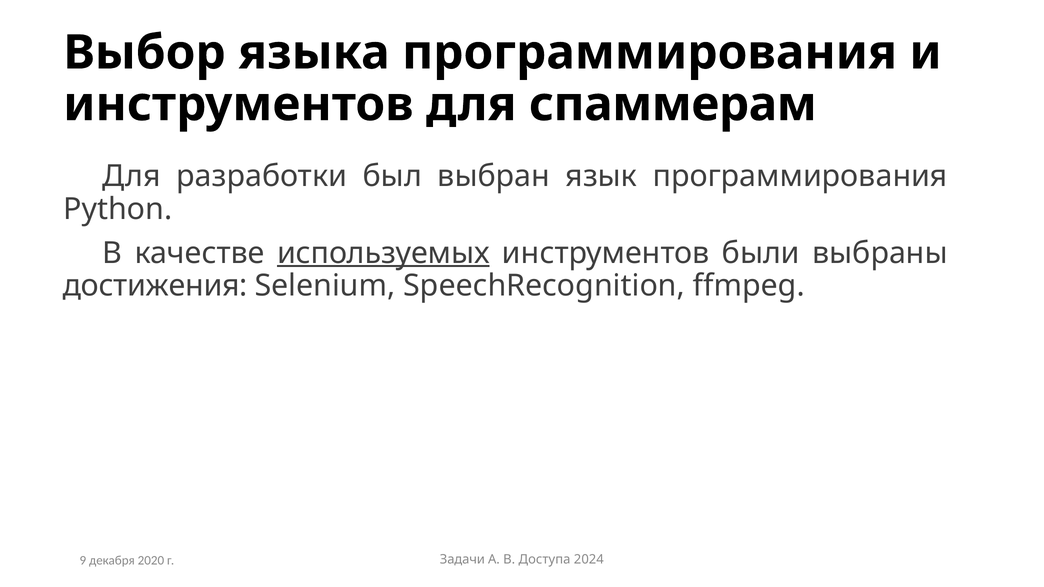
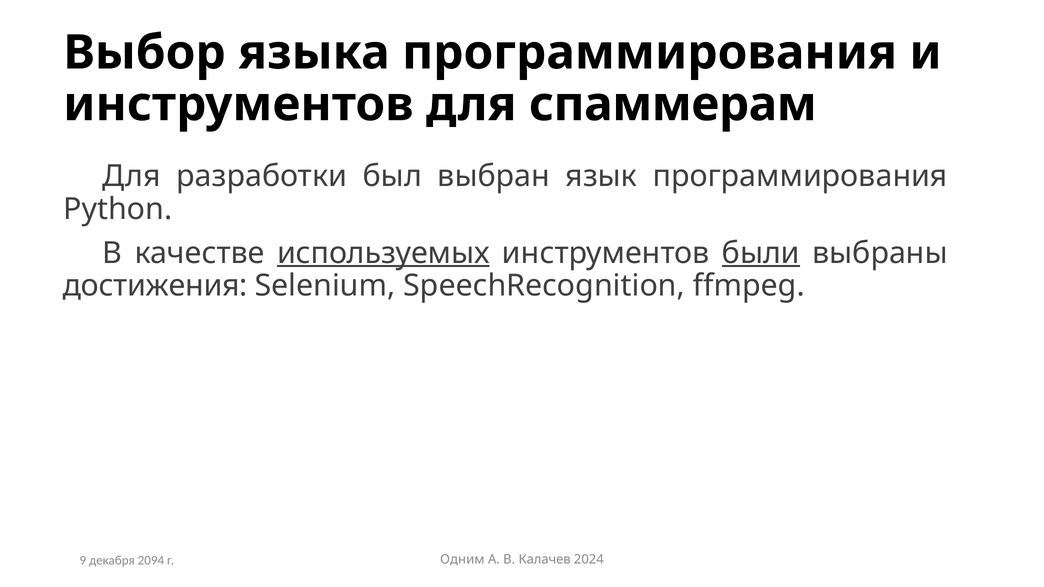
были underline: none -> present (761, 253)
2020: 2020 -> 2094 (151, 561)
Задачи: Задачи -> Одним (462, 560)
Доступа: Доступа -> Калачев (545, 560)
